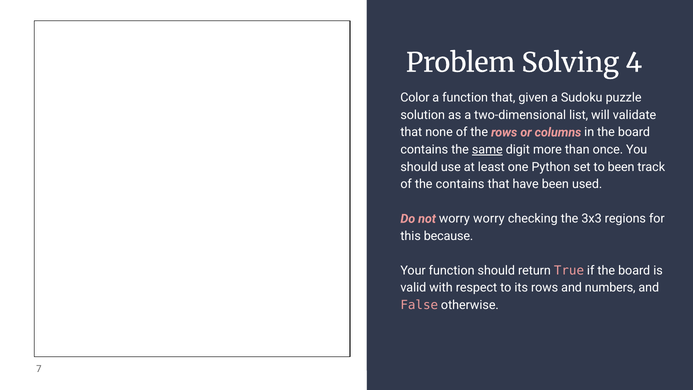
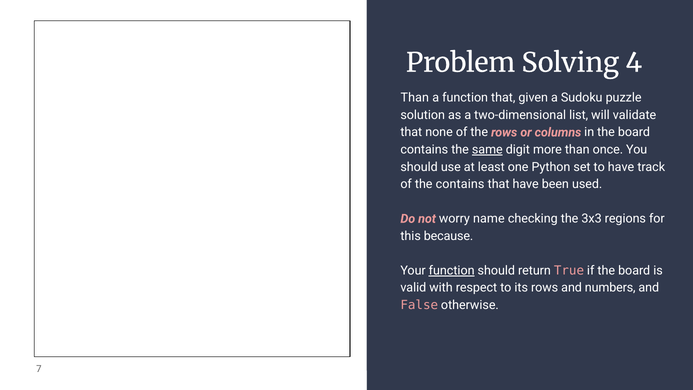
Color: Color -> Than (415, 98)
to been: been -> have (621, 167)
worry worry: worry -> name (489, 219)
function underline: none -> present (452, 270)
